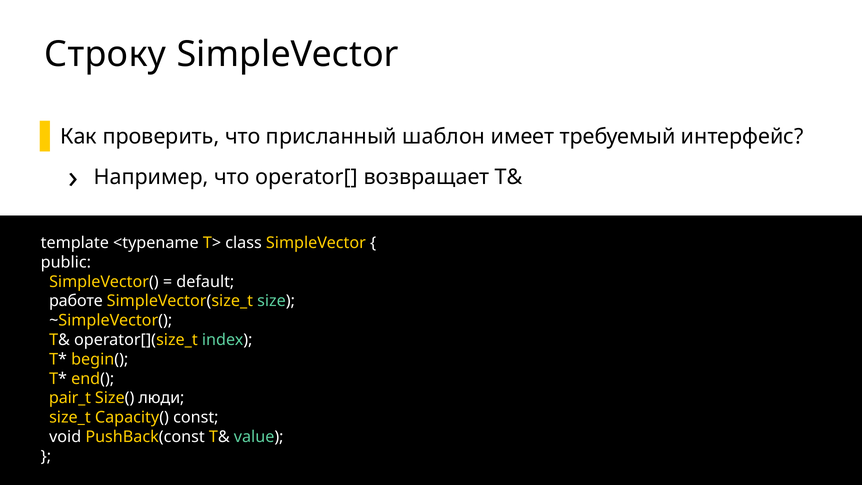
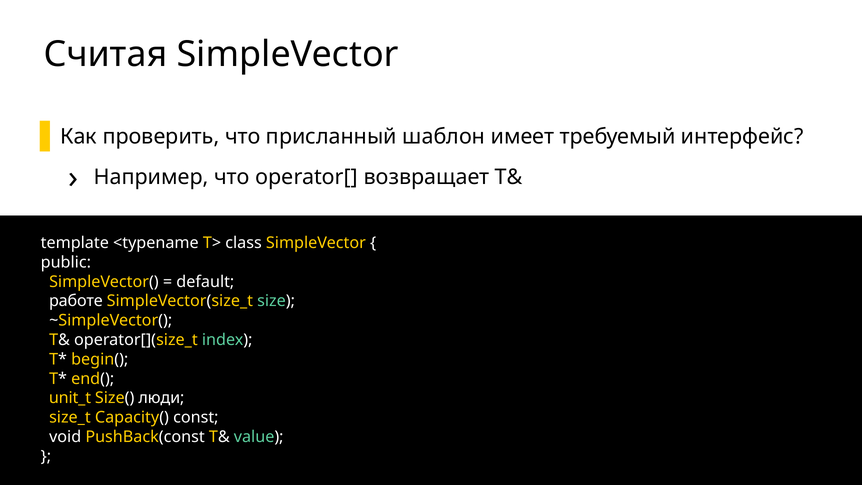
Строку: Строку -> Считая (105, 54)
pair_t: pair_t -> unit_t (70, 398)
